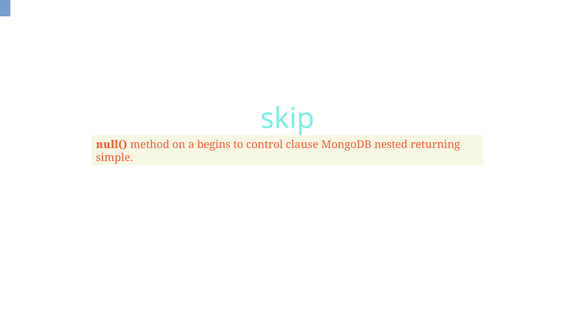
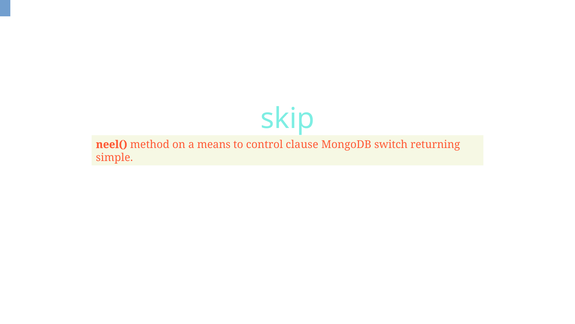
null(: null( -> neel( (112, 144)
begins: begins -> means (214, 144)
nested: nested -> switch (391, 144)
